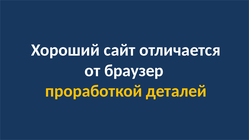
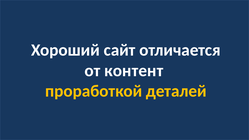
браузер: браузер -> контент (134, 71)
